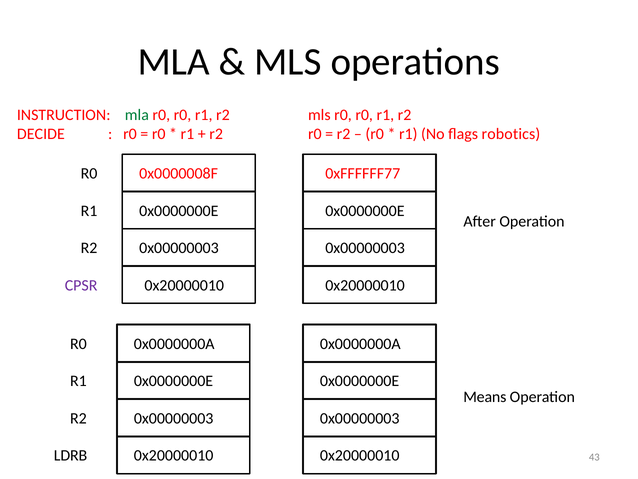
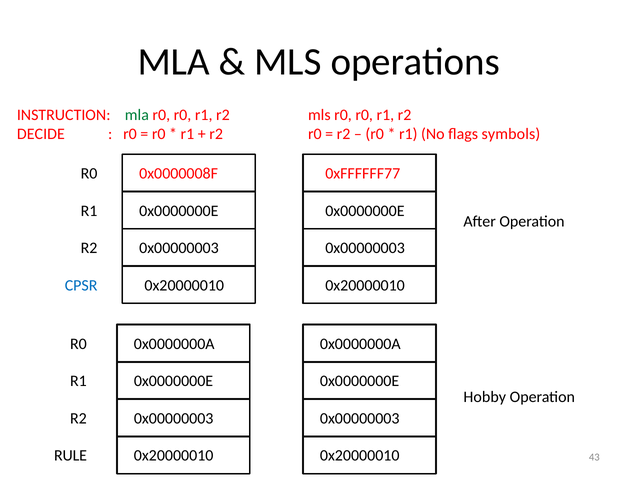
robotics: robotics -> symbols (511, 134)
CPSR colour: purple -> blue (81, 285)
Means: Means -> Hobby (485, 397)
LDRB: LDRB -> RULE (71, 455)
